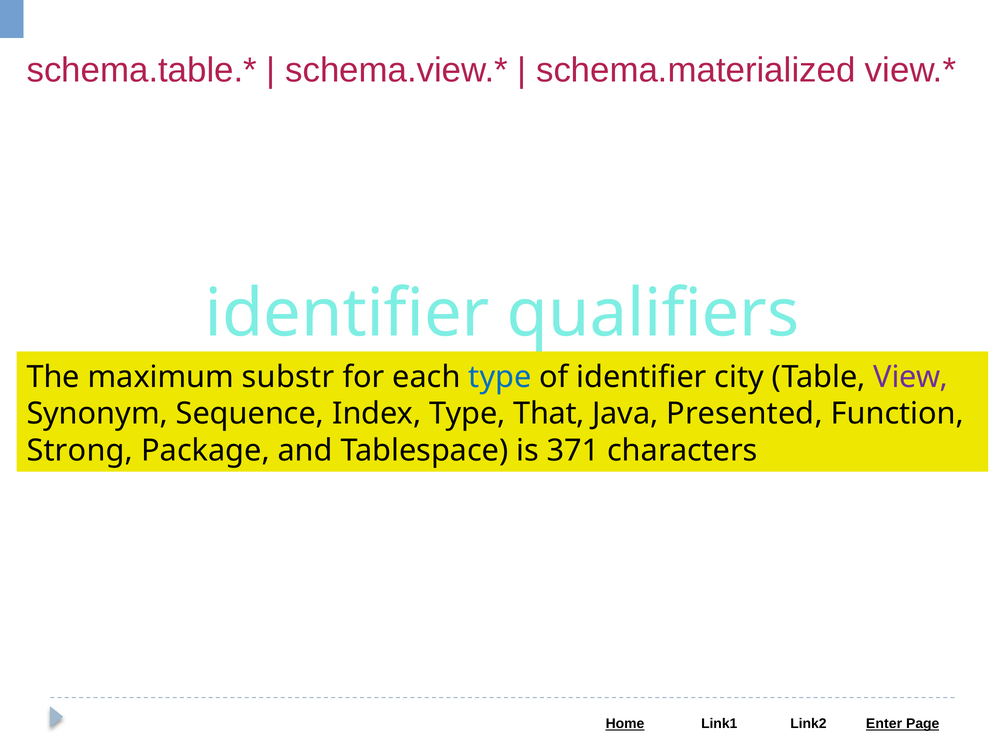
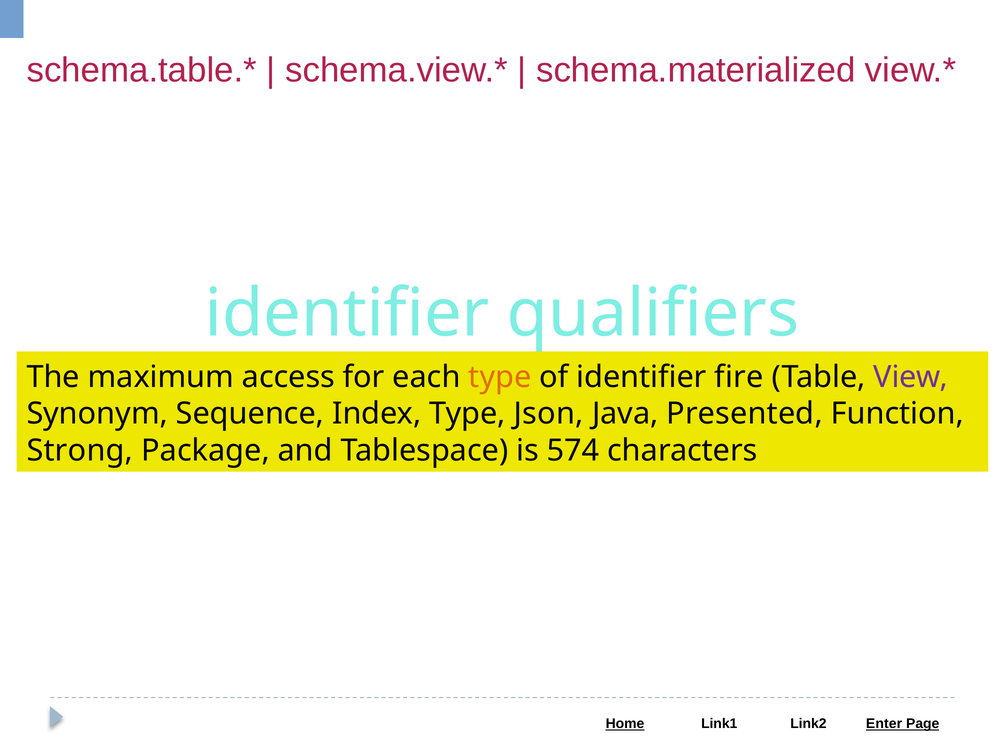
substr: substr -> access (288, 377)
type colour: blue -> orange (500, 377)
city: city -> fire (739, 377)
That: That -> Json (549, 414)
371: 371 -> 574 (573, 451)
